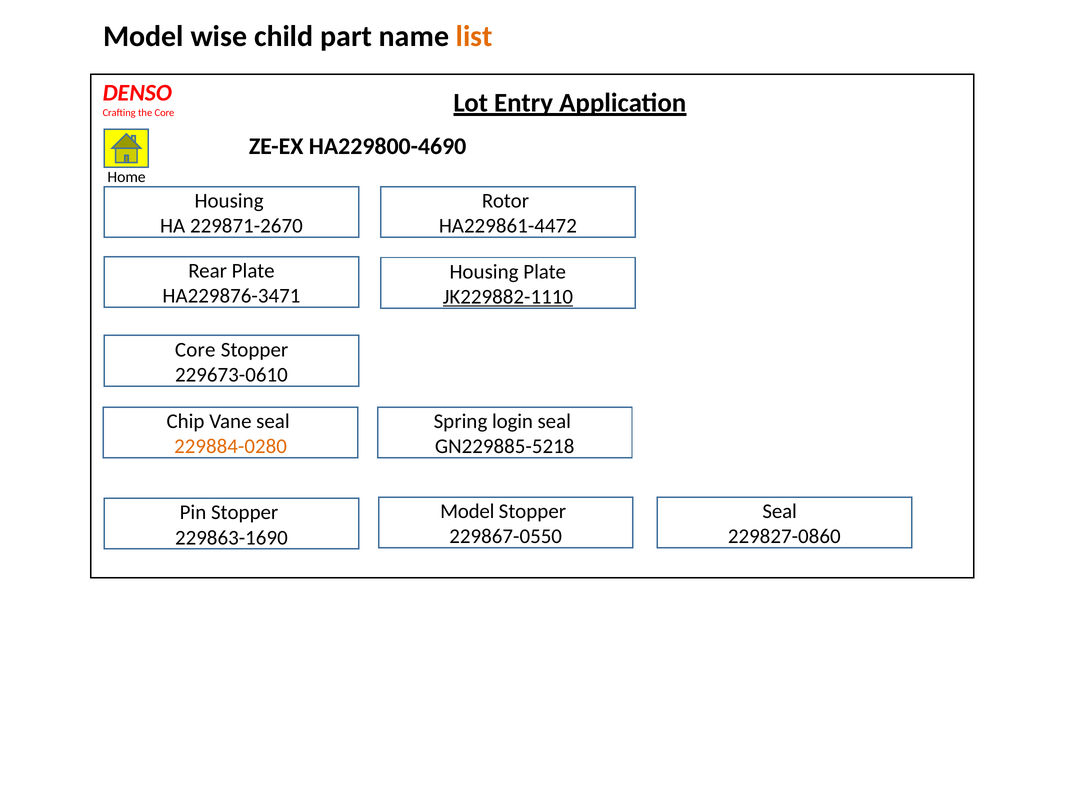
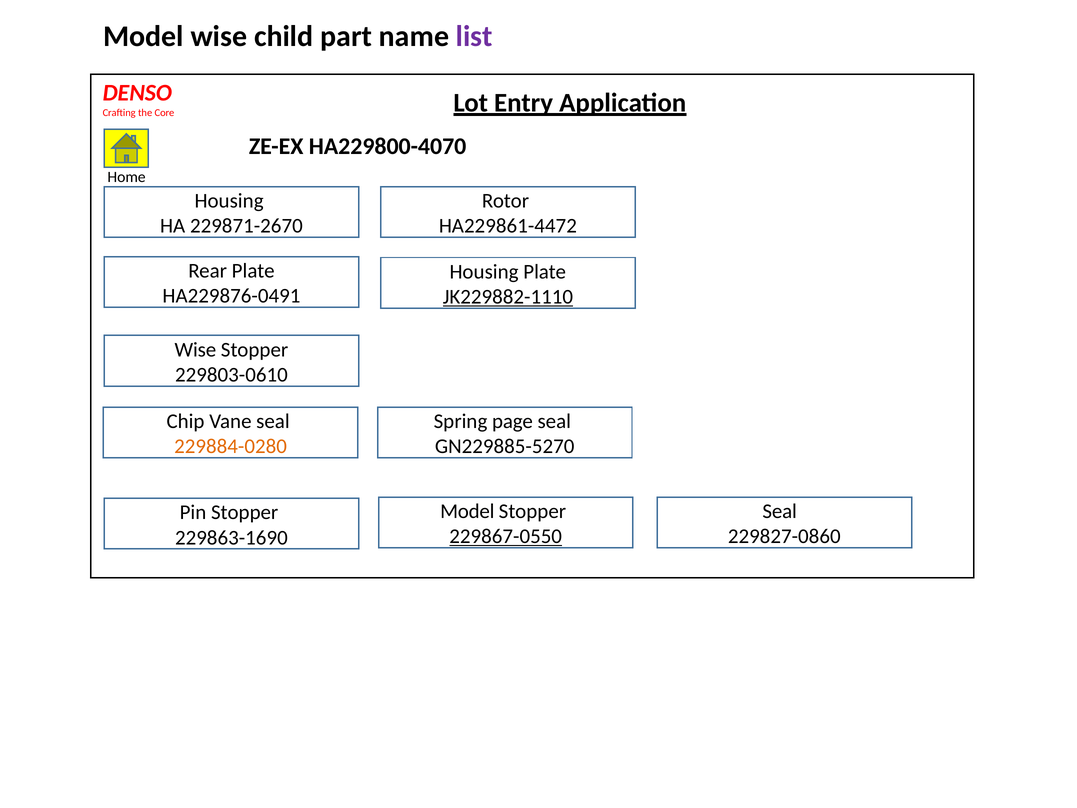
list colour: orange -> purple (474, 36)
HA229800-4690: HA229800-4690 -> HA229800-4070 (388, 146)
HA229876-3471: HA229876-3471 -> HA229876-0491 (231, 296)
Core: Core -> Wise (195, 350)
229673-0610: 229673-0610 -> 229803-0610 (231, 375)
login: login -> page (512, 421)
GN229885-5218: GN229885-5218 -> GN229885-5270 (505, 446)
229867-0550 underline: none -> present (506, 536)
